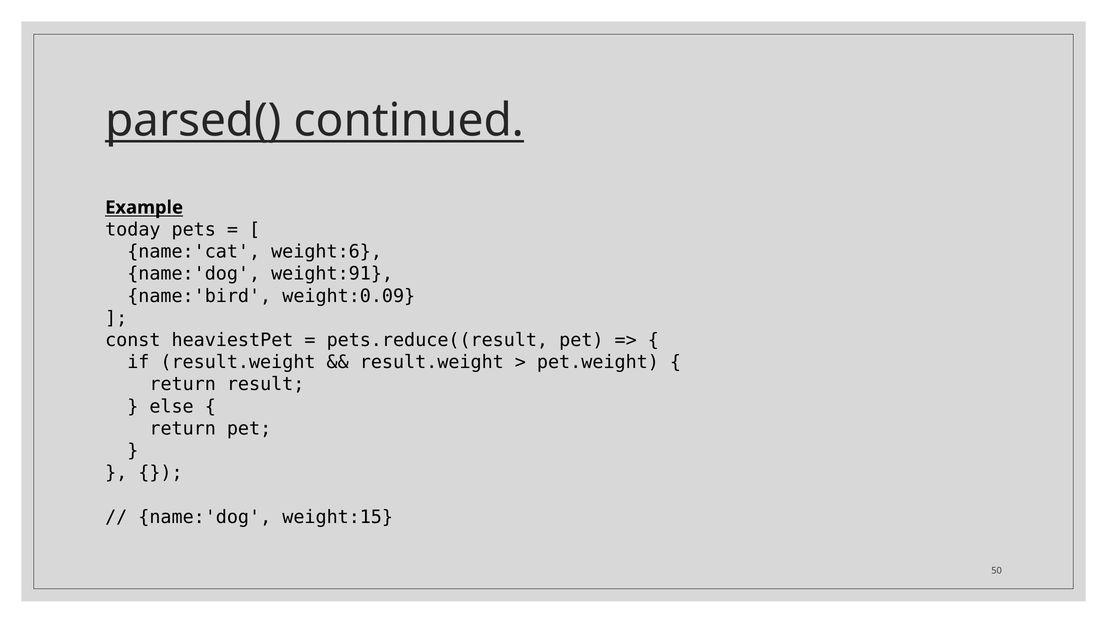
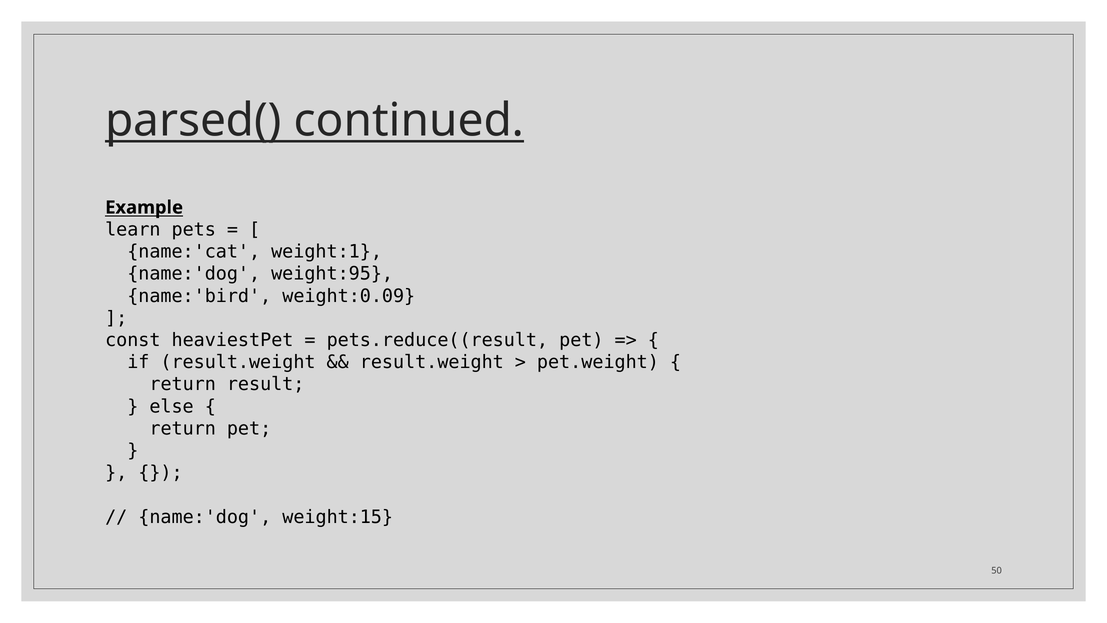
today: today -> learn (133, 230)
weight:6: weight:6 -> weight:1 (327, 252)
weight:91: weight:91 -> weight:95 (332, 274)
